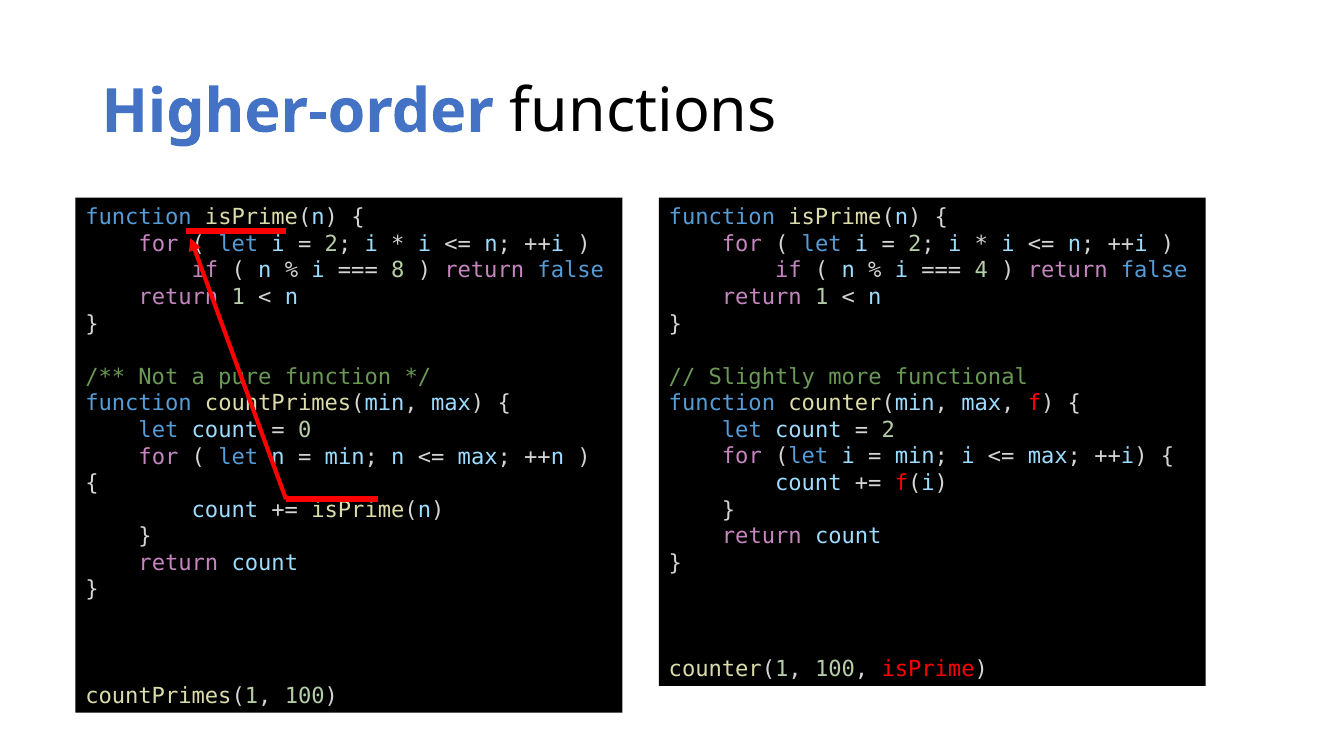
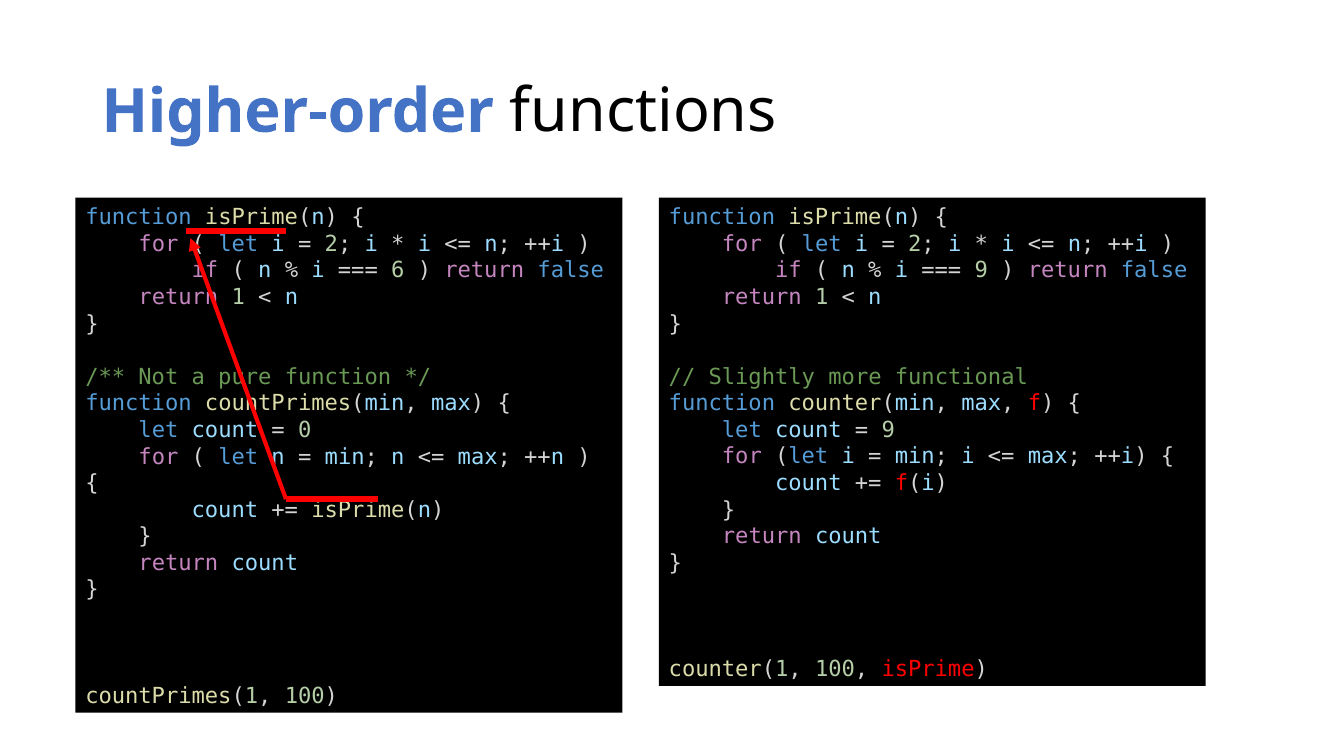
8: 8 -> 6 (398, 271)
4: 4 -> 9 (981, 271)
2: 2 -> 9 (888, 430)
